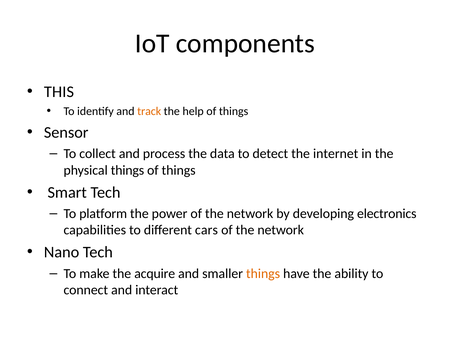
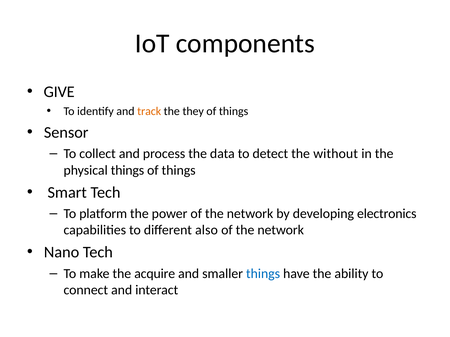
THIS: THIS -> GIVE (59, 92)
help: help -> they (193, 111)
internet: internet -> without (336, 154)
cars: cars -> also (206, 230)
things colour: orange -> blue (263, 274)
